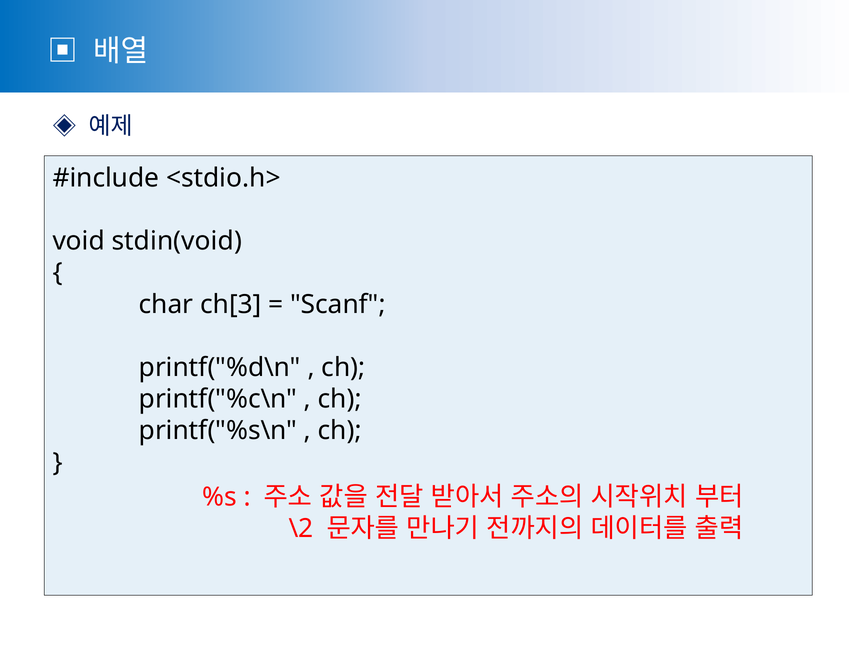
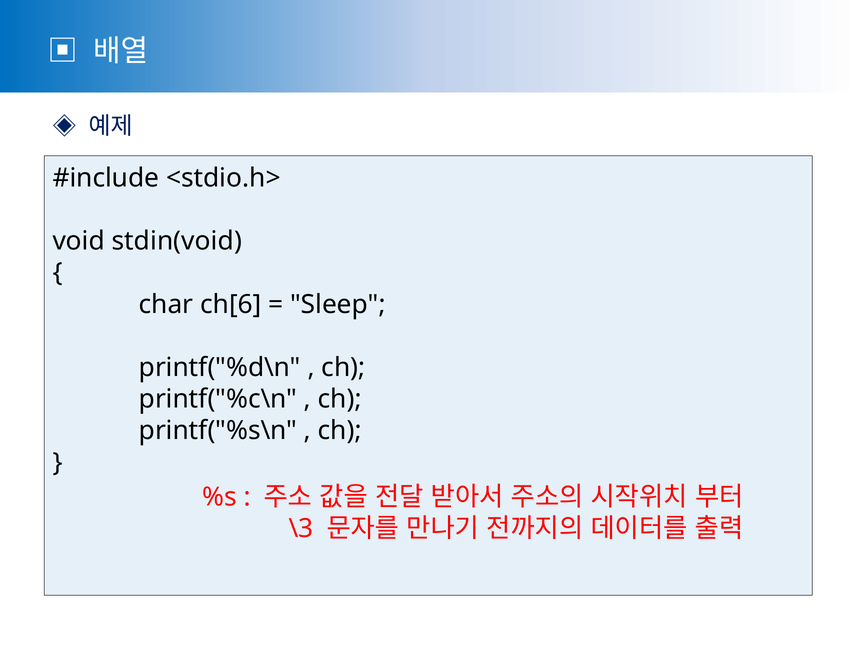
ch[3: ch[3 -> ch[6 (231, 304)
Scanf: Scanf -> Sleep (338, 304)
\2: \2 -> \3 (301, 529)
